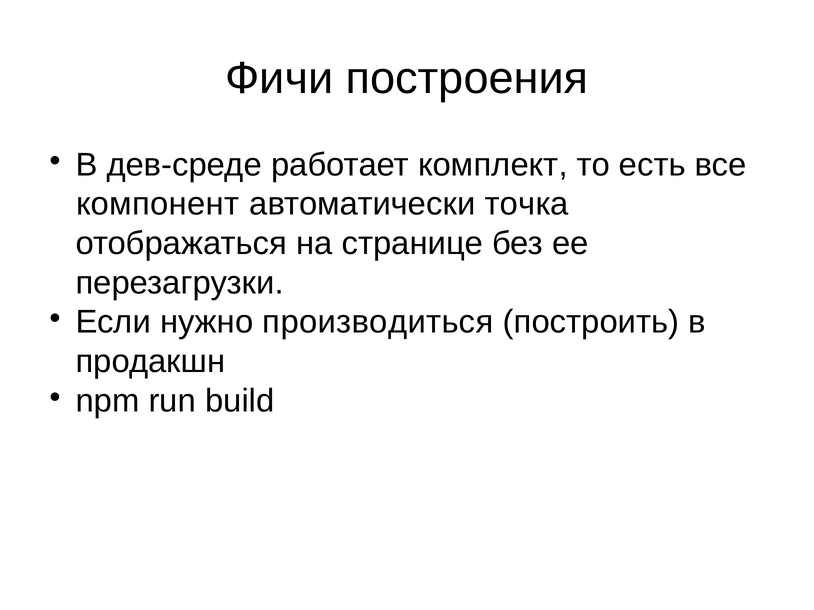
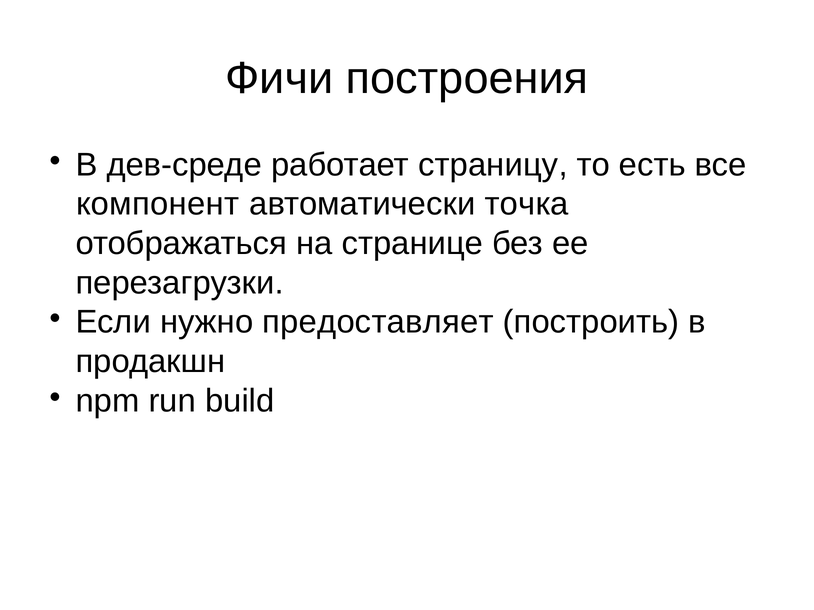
комплект: комплект -> страницу (493, 165)
производиться: производиться -> предоставляет (378, 322)
